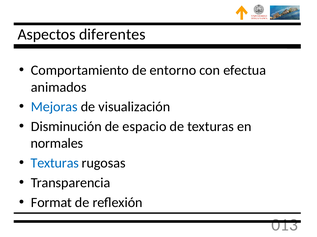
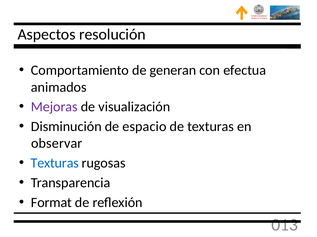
diferentes: diferentes -> resolución (112, 35)
entorno: entorno -> generan (173, 70)
Mejoras colour: blue -> purple (54, 107)
normales: normales -> observar (57, 144)
